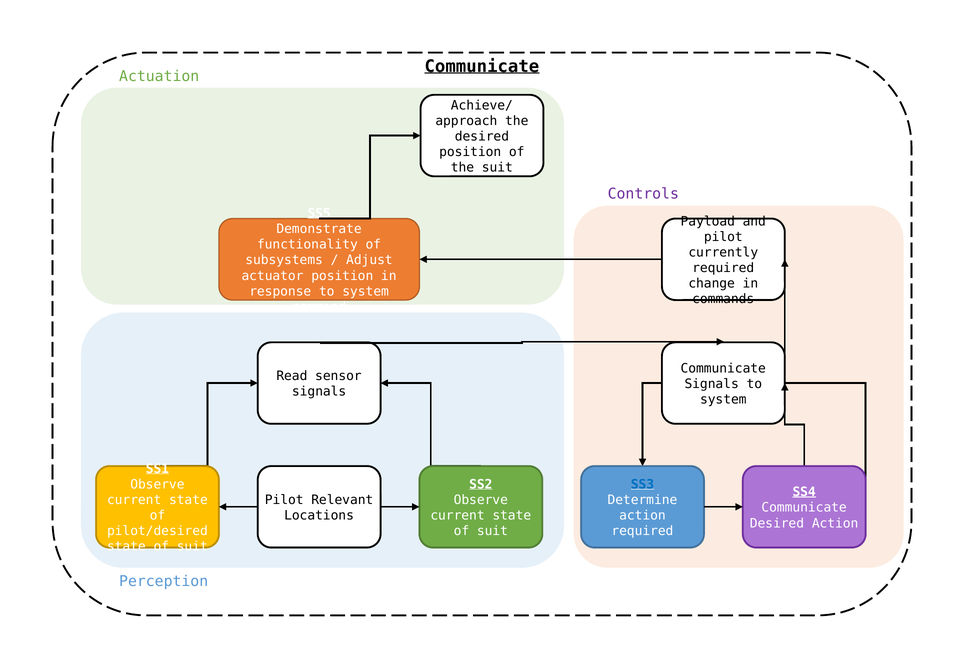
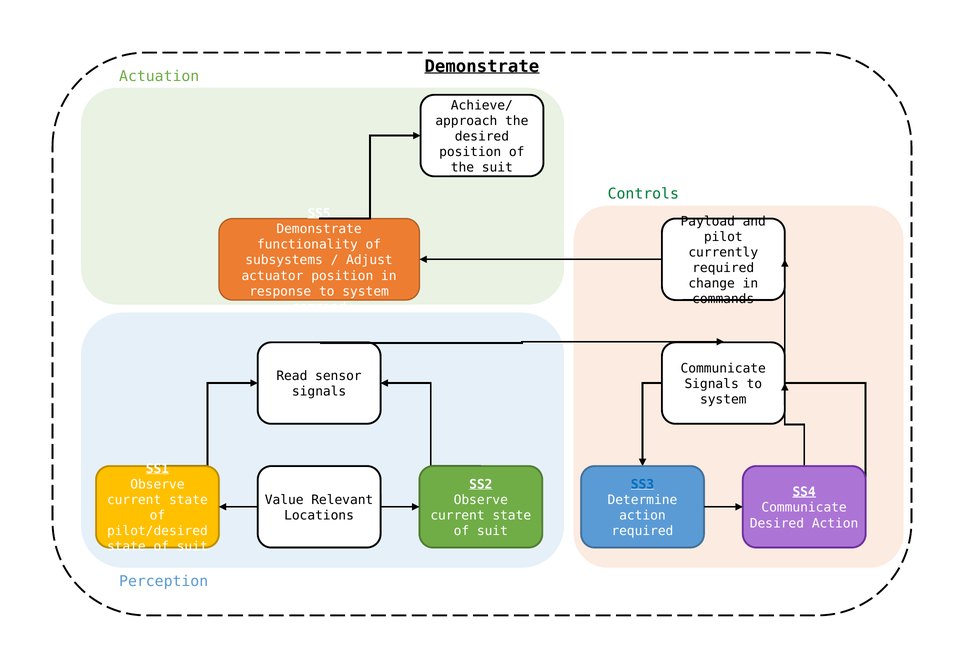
Communicate: Communicate -> Demonstrate (482, 66)
Controls colour: purple -> green (643, 194)
Pilot: Pilot -> Value (284, 499)
